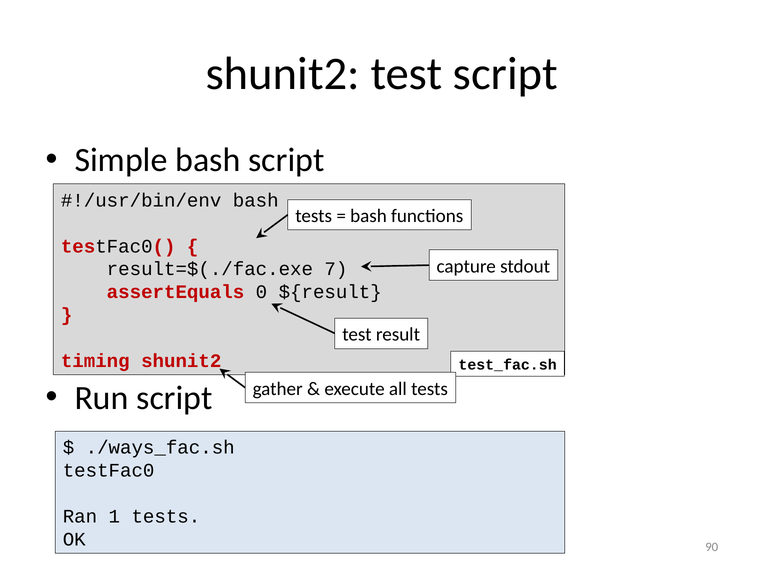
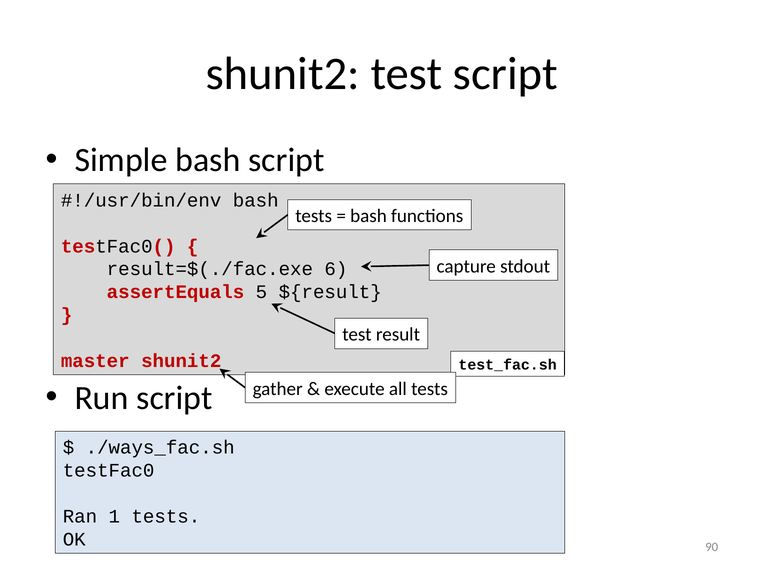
7: 7 -> 6 (336, 269)
0: 0 -> 5 (261, 292)
timing: timing -> master (95, 361)
